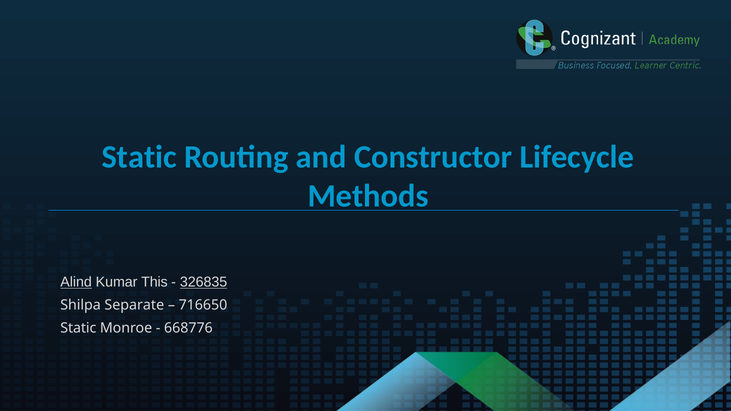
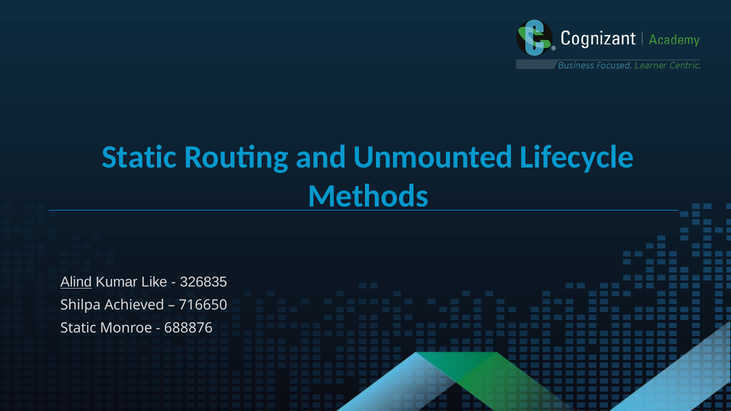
Constructor: Constructor -> Unmounted (433, 157)
This: This -> Like (154, 282)
326835 underline: present -> none (204, 282)
Separate: Separate -> Achieved (134, 305)
668776: 668776 -> 688876 (188, 328)
